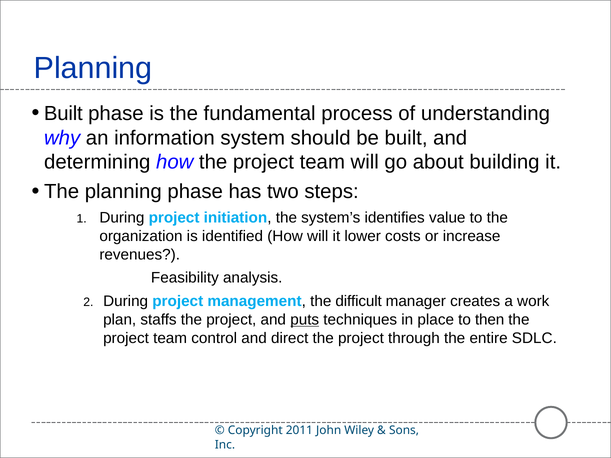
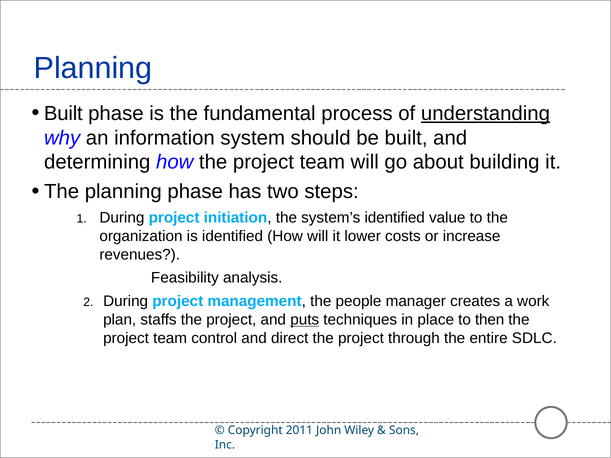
understanding underline: none -> present (485, 113)
system’s identifies: identifies -> identified (395, 218)
difficult: difficult -> people (359, 302)
